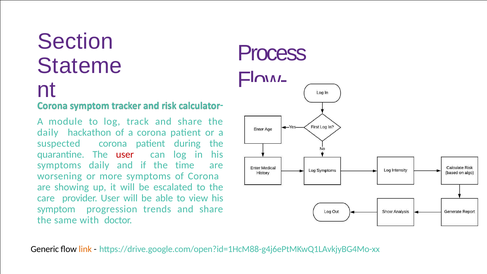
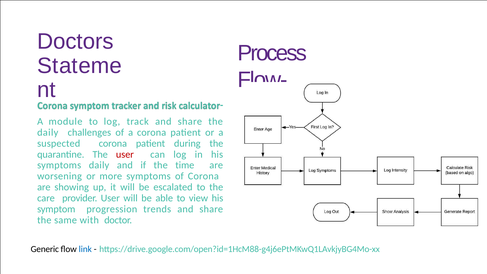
Section: Section -> Doctors (75, 42)
hackathon: hackathon -> challenges (89, 132)
link colour: orange -> blue (85, 249)
